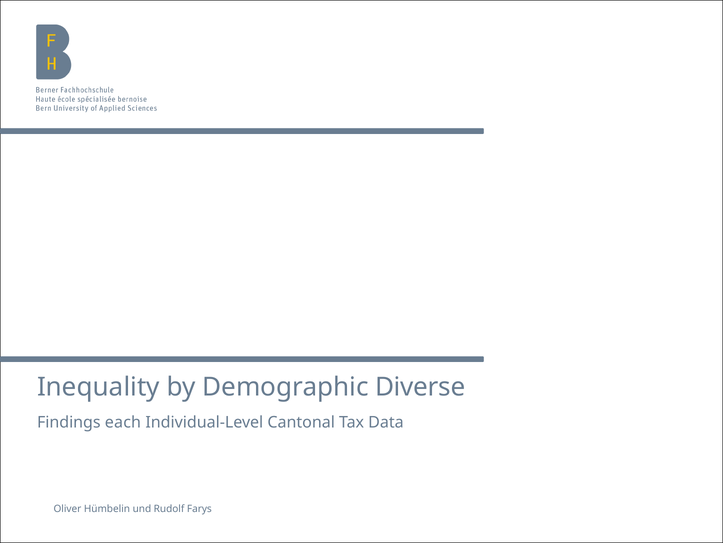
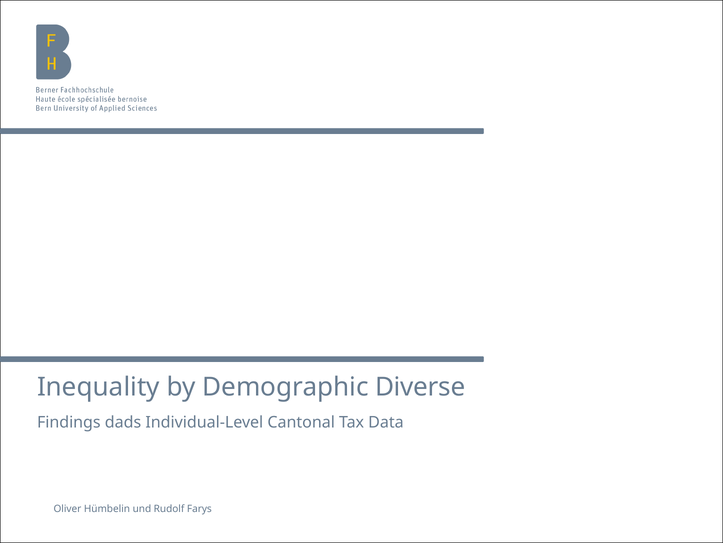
each: each -> dads (123, 422)
